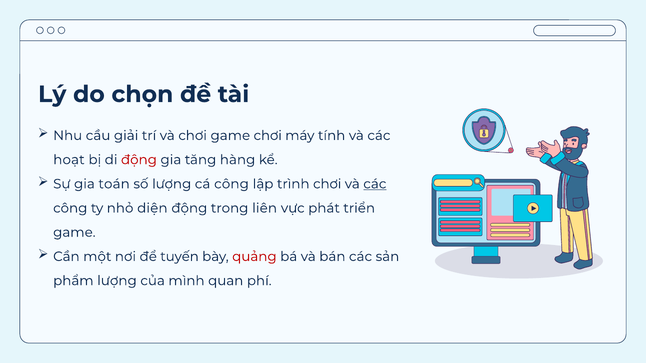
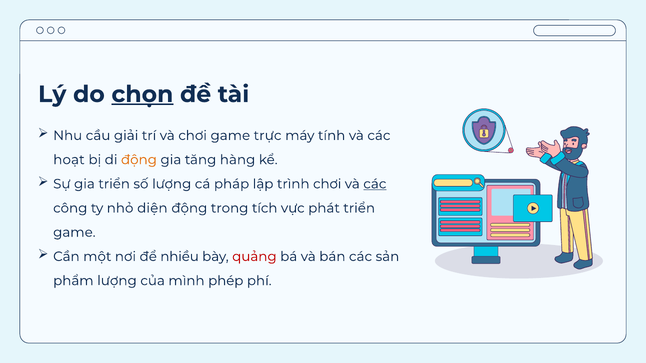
chọn underline: none -> present (142, 94)
game chơi: chơi -> trực (268, 136)
động colour: red -> orange (139, 160)
gia toán: toán -> triển (114, 184)
cá công: công -> pháp (232, 184)
liên: liên -> tích (265, 208)
tuyến: tuyến -> nhiều (180, 257)
quan: quan -> phép (226, 281)
